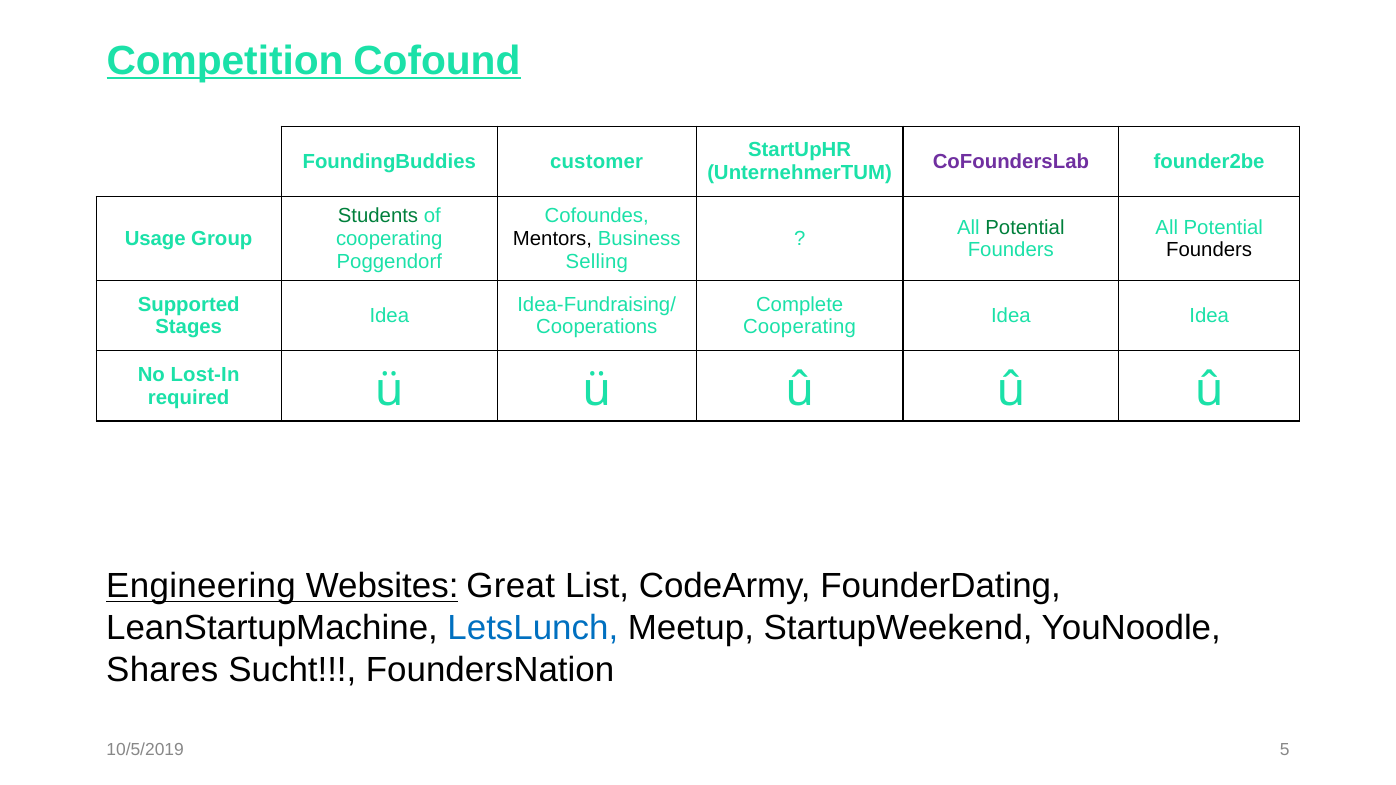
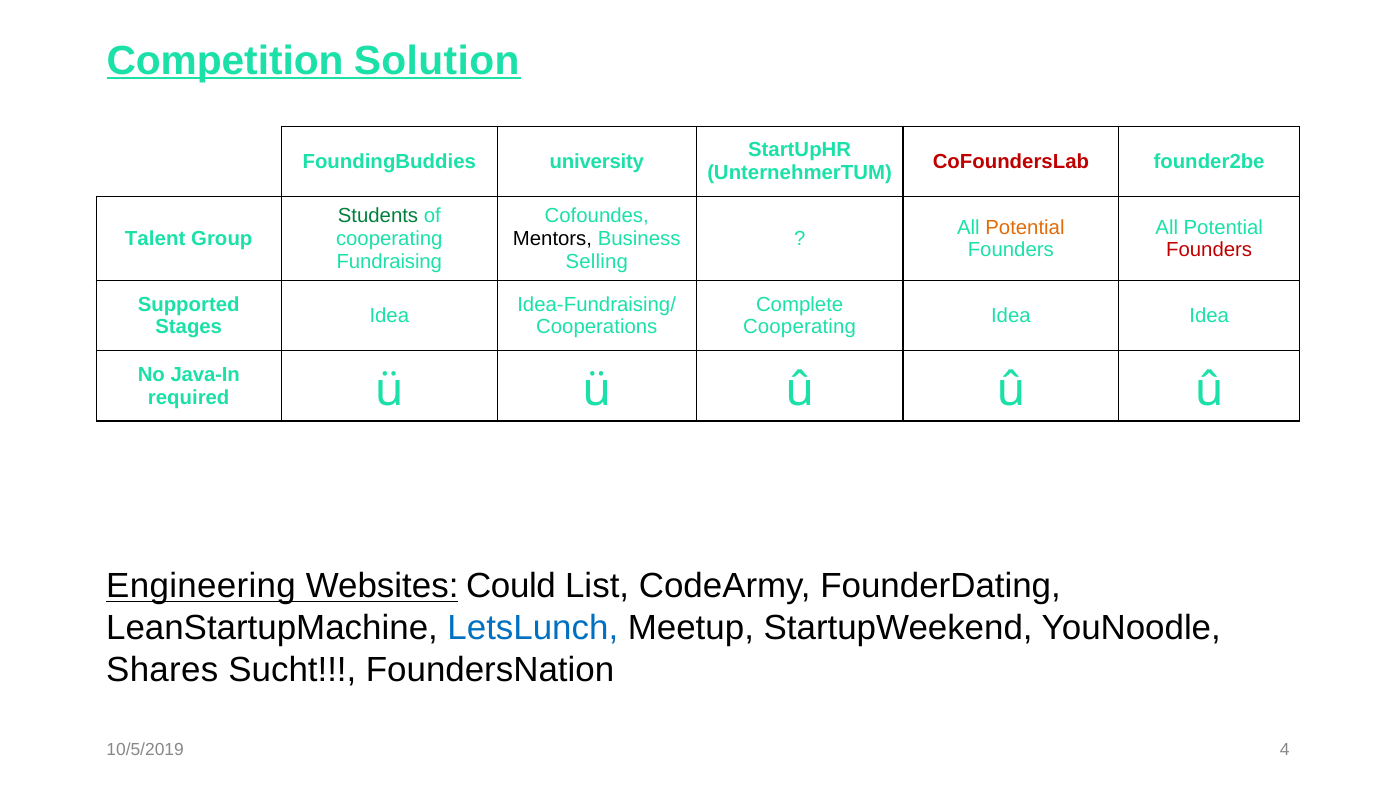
Cofound: Cofound -> Solution (437, 61)
customer: customer -> university (597, 162)
CoFoundersLab colour: purple -> red (1011, 162)
Potential colour: green -> orange (1025, 227)
Usage: Usage -> Talent (155, 239)
Founders colour: black -> red (1209, 250)
Poggendorf: Poggendorf -> Fundraising (389, 262)
Lost-In: Lost-In -> Java-In (205, 375)
Great: Great -> Could (511, 586)
5: 5 -> 4 (1285, 750)
